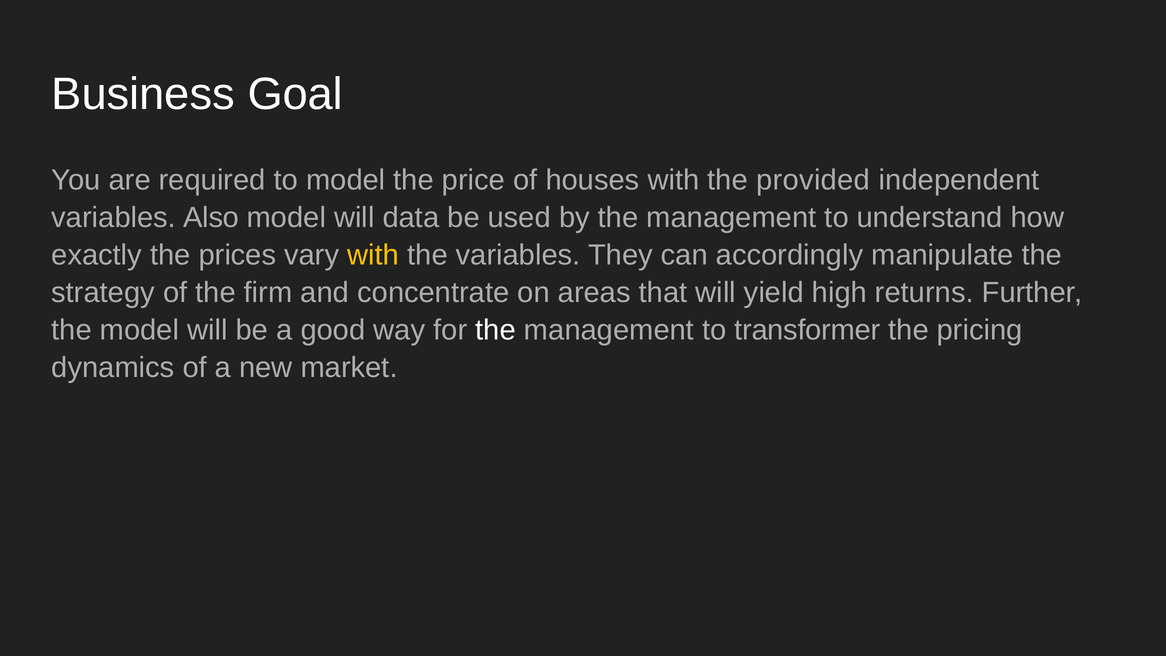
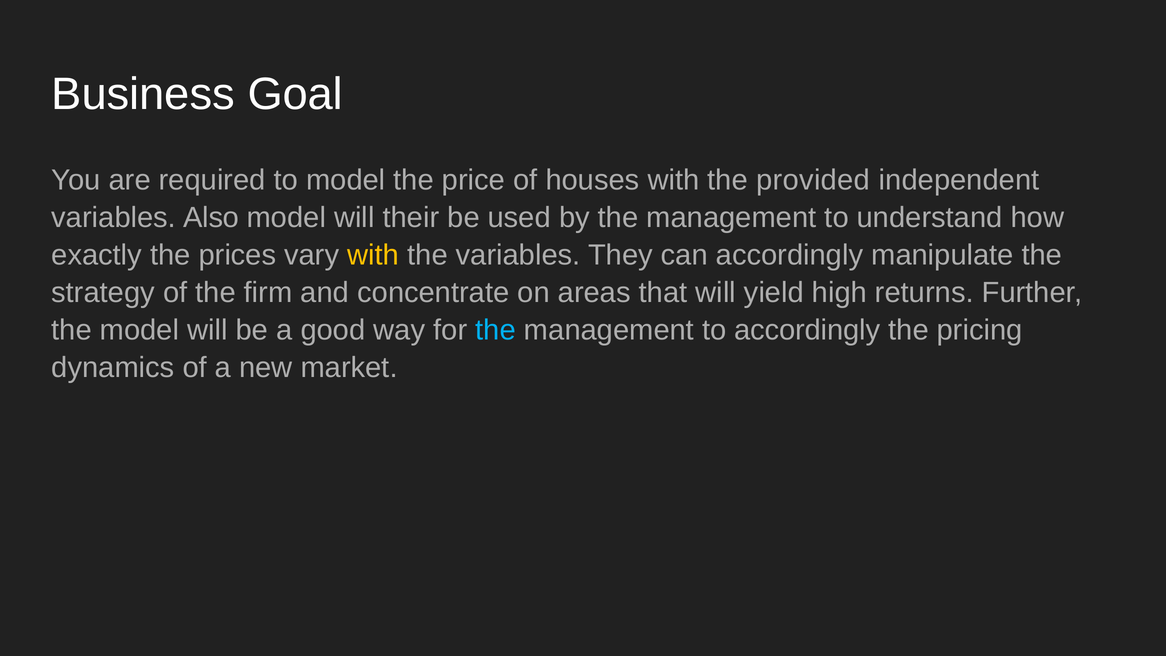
data: data -> their (411, 218)
the colour: white -> light blue (496, 330)
to transformer: transformer -> accordingly (807, 330)
